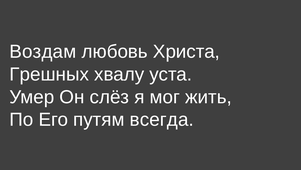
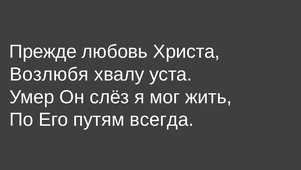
Воздам: Воздам -> Прежде (43, 51)
Грешных: Грешных -> Возлюбя (49, 74)
